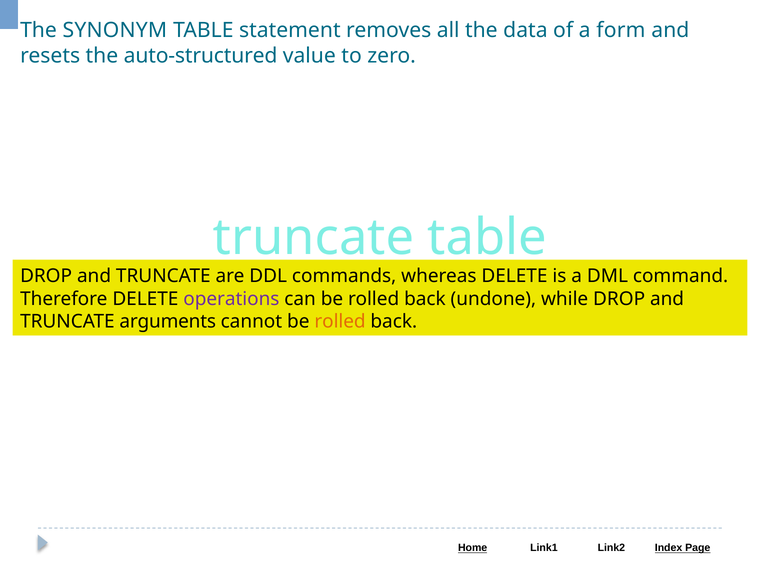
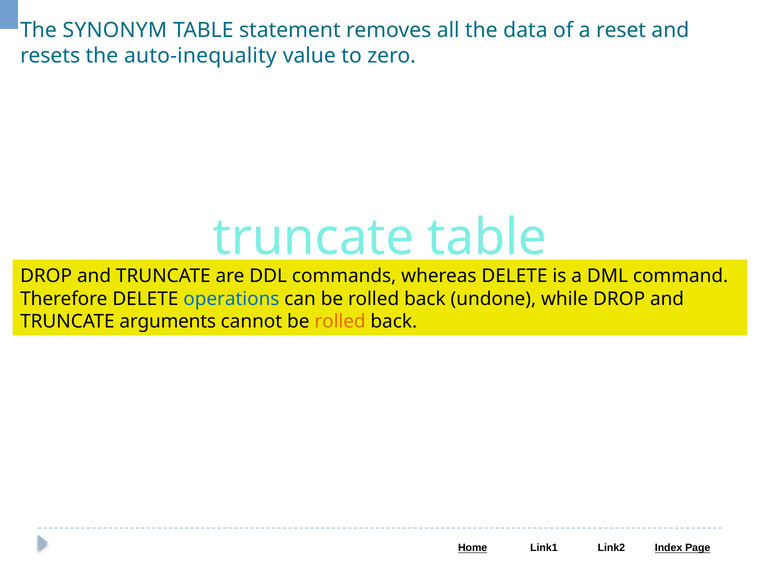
form: form -> reset (621, 31)
auto-structured: auto-structured -> auto-inequality (200, 56)
operations colour: purple -> blue (231, 299)
